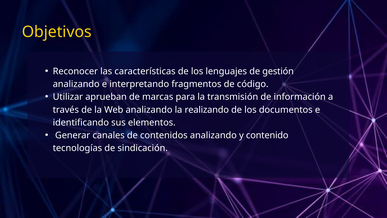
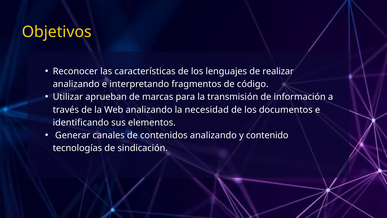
gestión: gestión -> realizar (278, 71)
realizando: realizando -> necesidad (207, 110)
